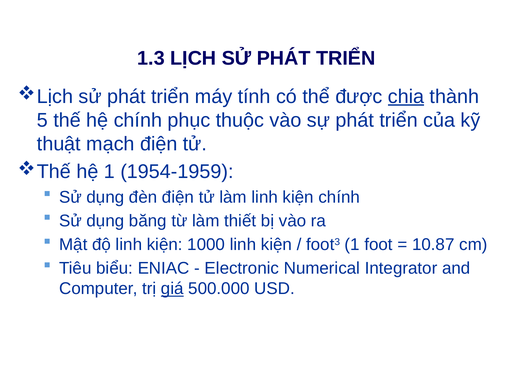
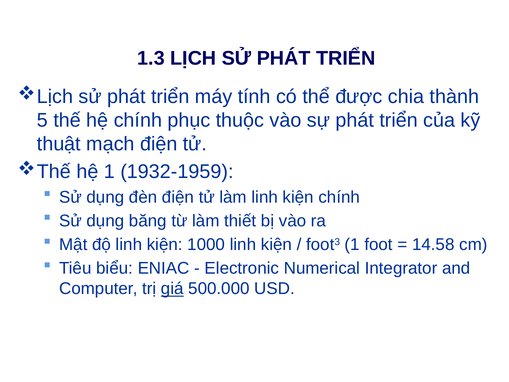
chia underline: present -> none (406, 96)
1954-1959: 1954-1959 -> 1932-1959 (177, 172)
10.87: 10.87 -> 14.58 (433, 244)
